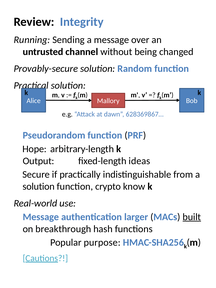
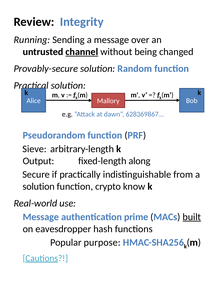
channel underline: none -> present (82, 52)
Hope: Hope -> Sieve (34, 149)
ideas: ideas -> along (140, 161)
larger: larger -> prime (136, 217)
breakthrough: breakthrough -> eavesdropper (63, 229)
